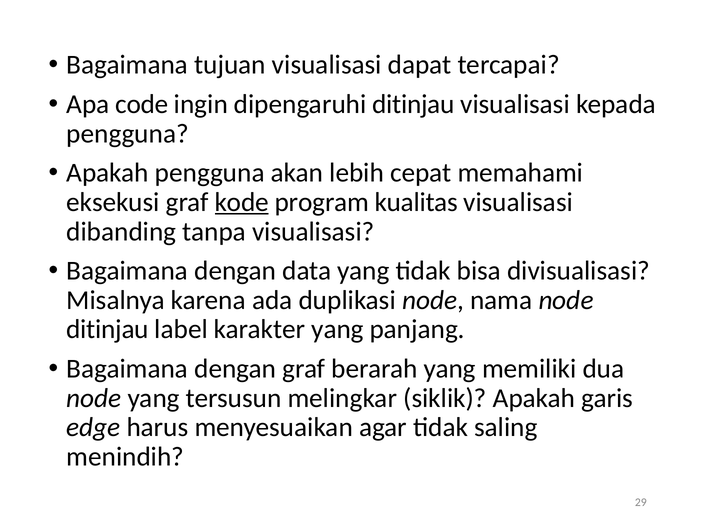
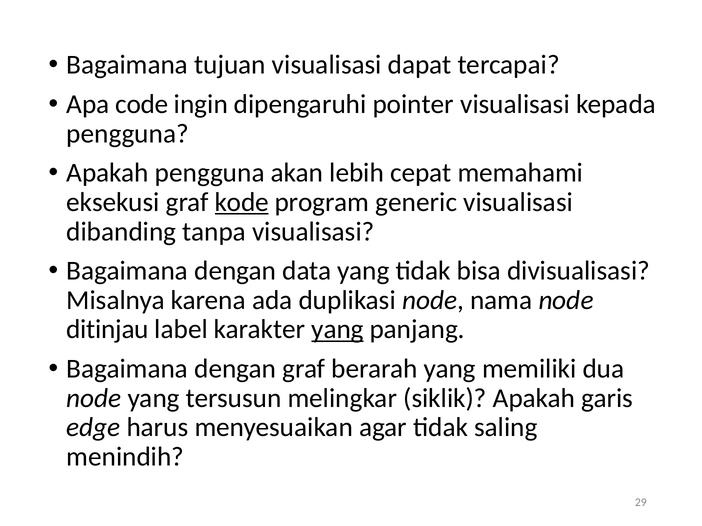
dipengaruhi ditinjau: ditinjau -> pointer (413, 104)
kualitas: kualitas -> generic (416, 202)
yang underline: none -> present (337, 330)
